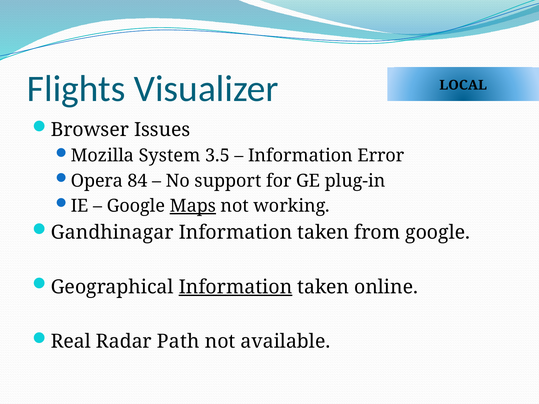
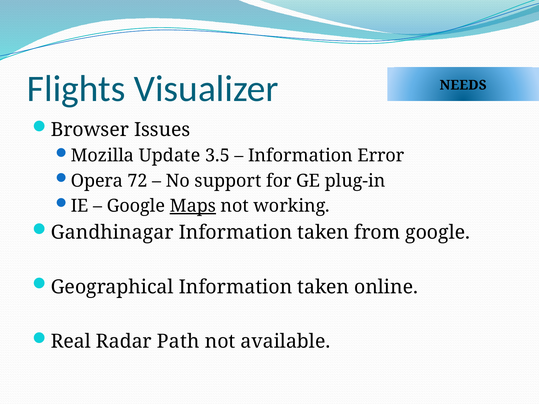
LOCAL: LOCAL -> NEEDS (463, 85)
System: System -> Update (170, 156)
84: 84 -> 72 (138, 181)
Information underline: present -> none (235, 287)
